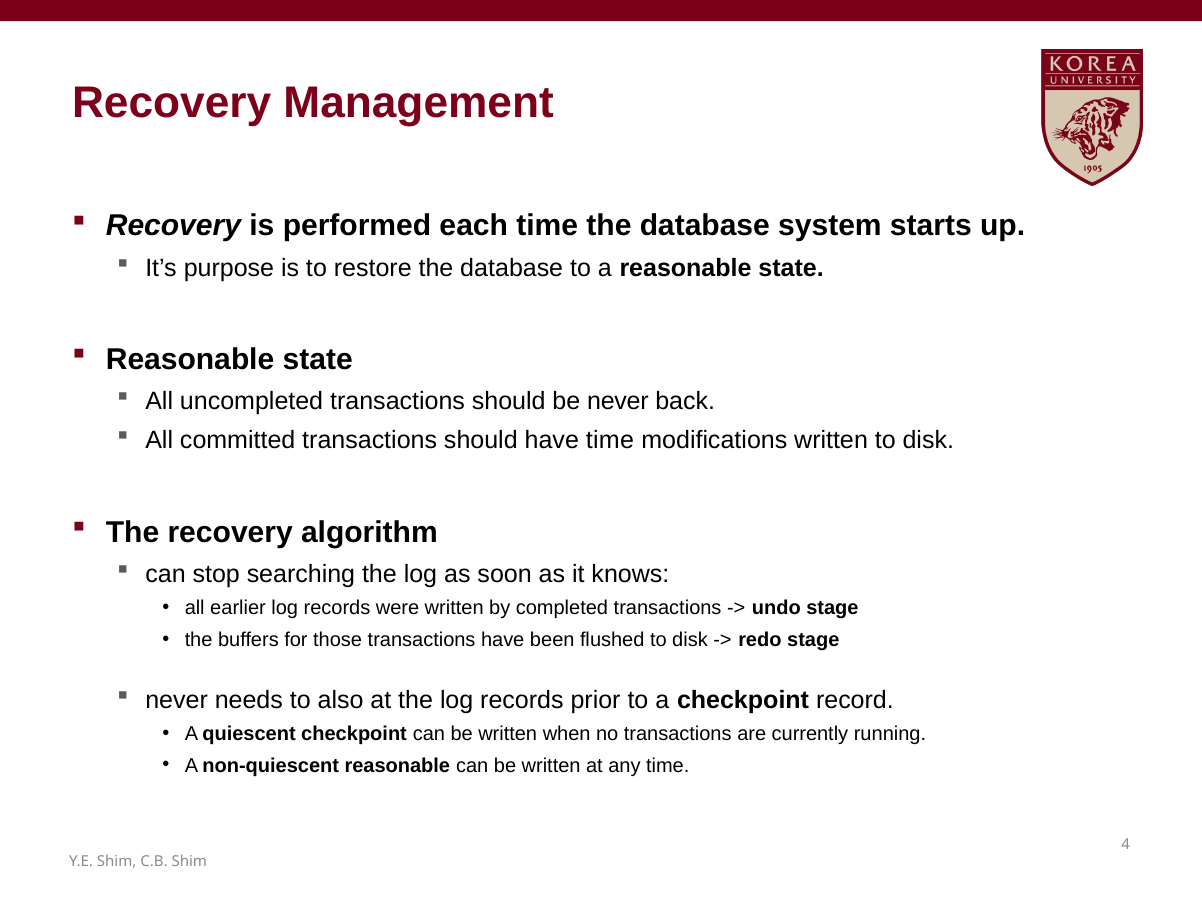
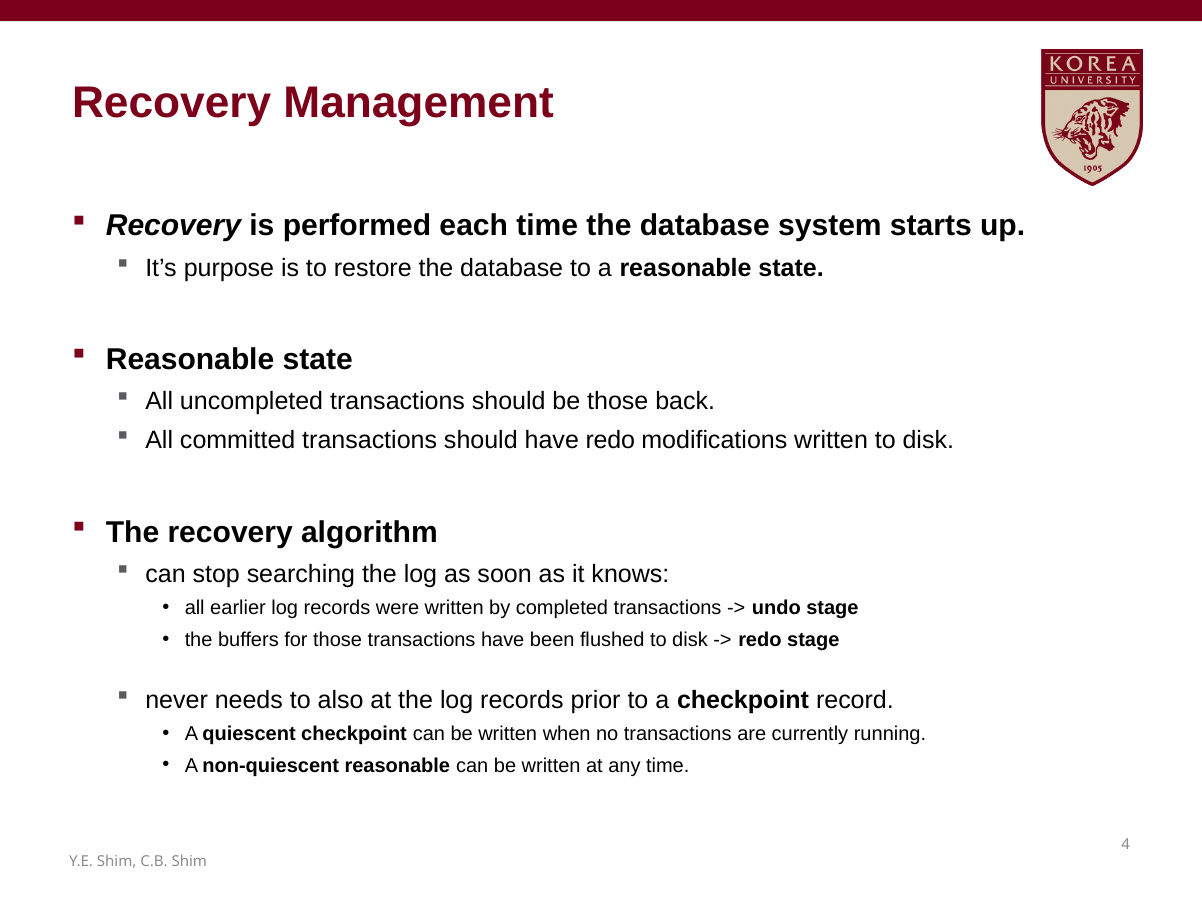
be never: never -> those (618, 401)
have time: time -> redo (610, 440)
